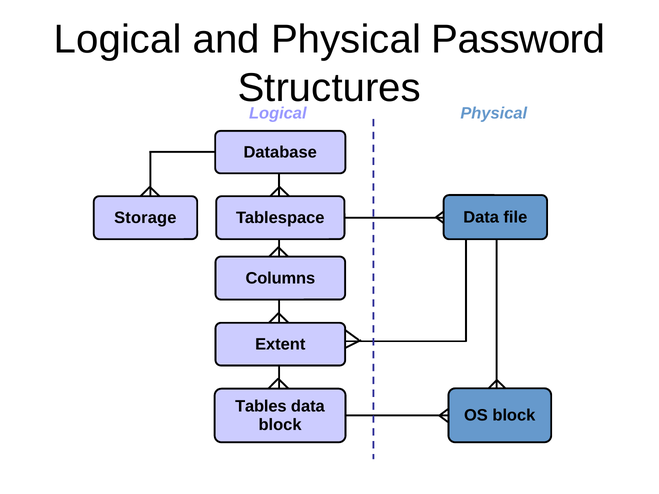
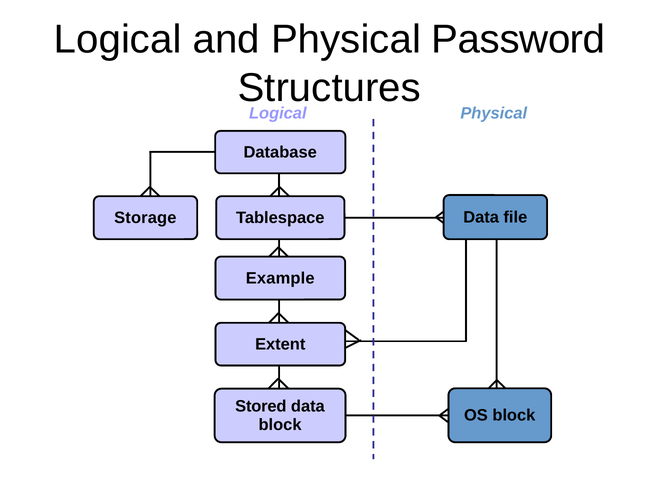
Columns: Columns -> Example (280, 278)
Tables: Tables -> Stored (261, 406)
